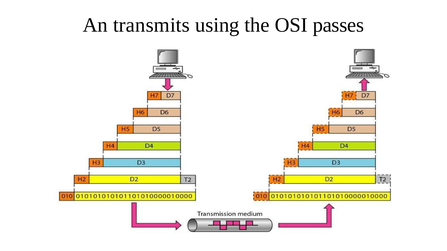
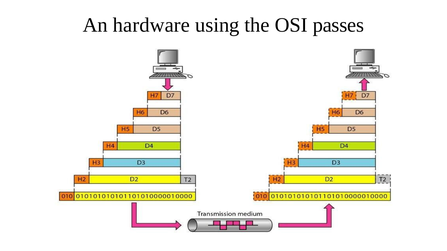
transmits: transmits -> hardware (151, 25)
